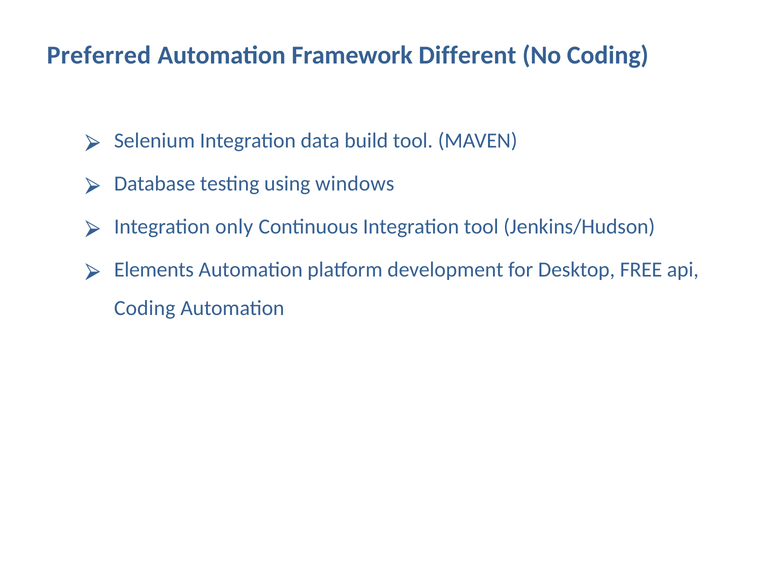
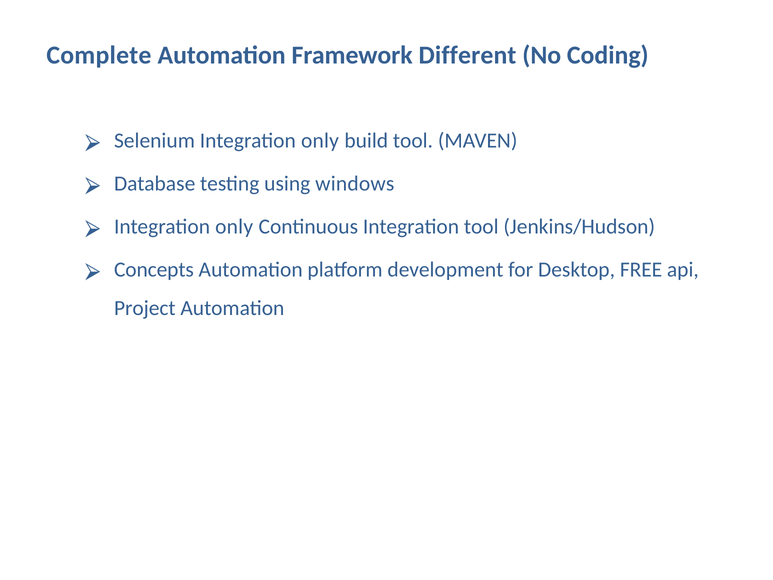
Preferred: Preferred -> Complete (99, 55)
Selenium Integration data: data -> only (320, 141)
Elements: Elements -> Concepts (154, 269)
Coding: Coding -> Project (145, 308)
